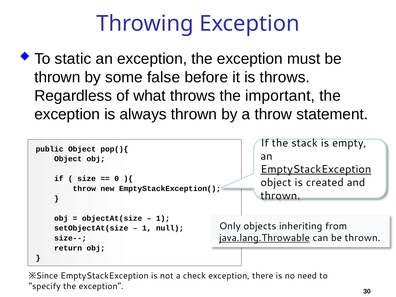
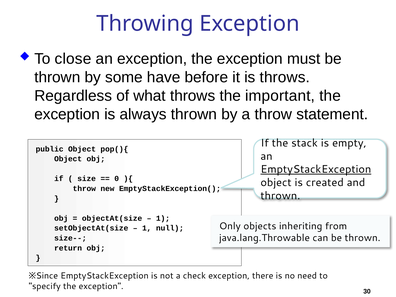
static: static -> close (73, 59)
false: false -> have (164, 77)
java.lang.Throwable underline: present -> none (264, 238)
